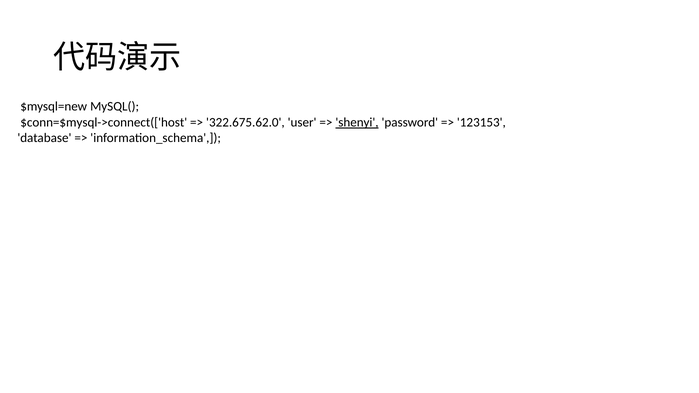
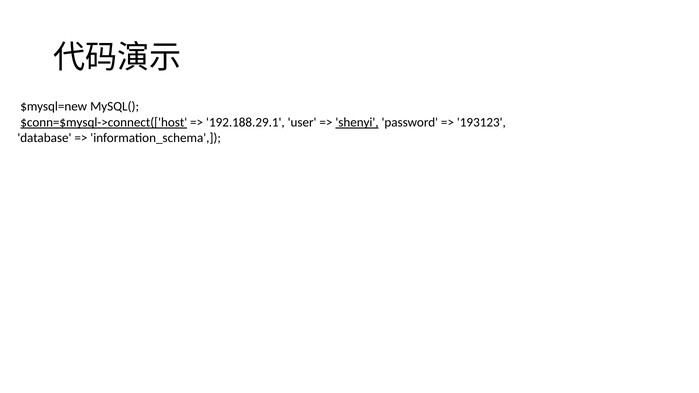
$conn=$mysql->connect(['host underline: none -> present (104, 122)
322.675.62.0: 322.675.62.0 -> 192.188.29.1 (245, 122)
123153: 123153 -> 193123 (481, 122)
